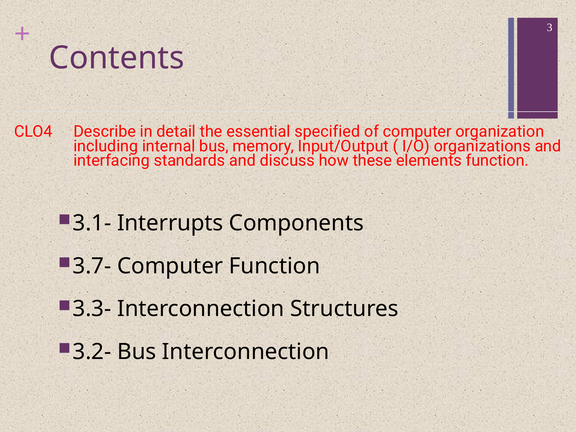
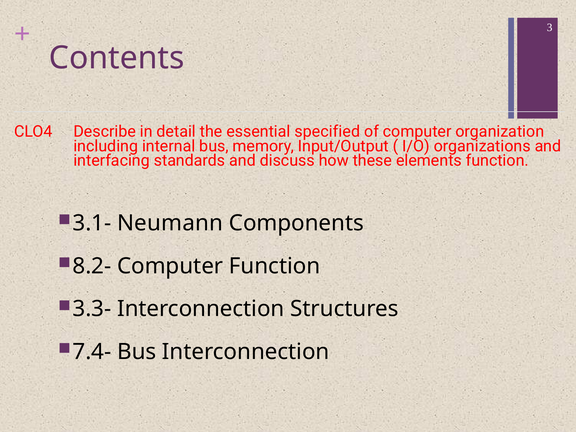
Interrupts: Interrupts -> Neumann (170, 223)
3.7-: 3.7- -> 8.2- (92, 266)
3.2-: 3.2- -> 7.4- (92, 352)
